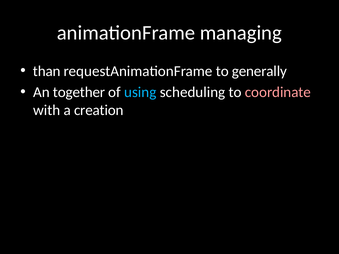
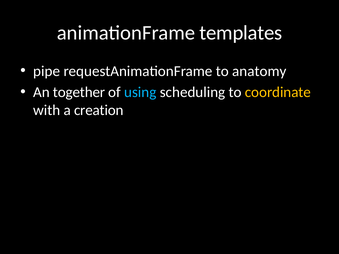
managing: managing -> templates (241, 33)
than: than -> pipe (47, 71)
generally: generally -> anatomy (259, 71)
coordinate colour: pink -> yellow (278, 92)
